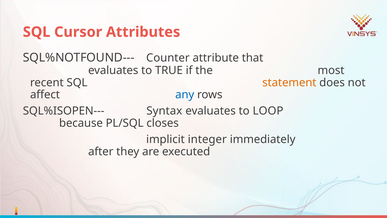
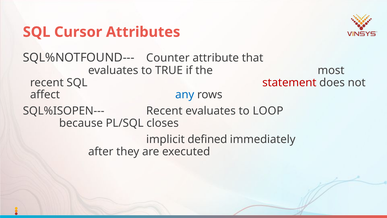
statement colour: orange -> red (289, 82)
SQL%ISOPEN--- Syntax: Syntax -> Recent (164, 111)
integer: integer -> defined (207, 139)
